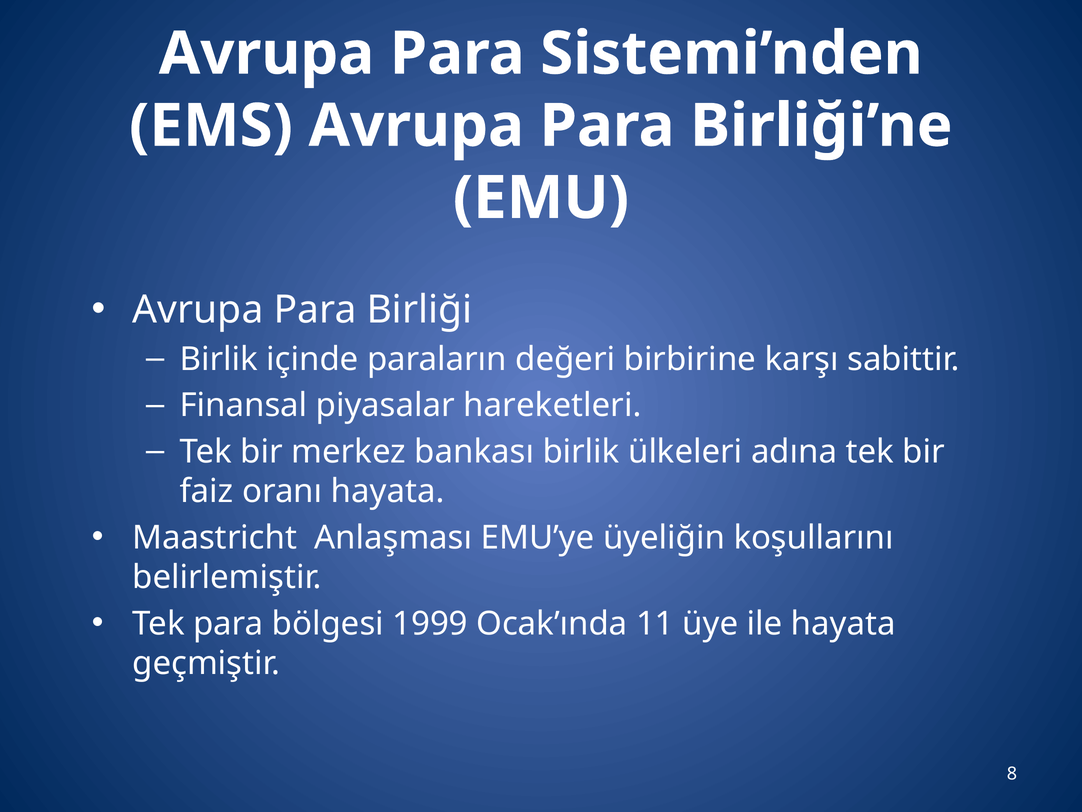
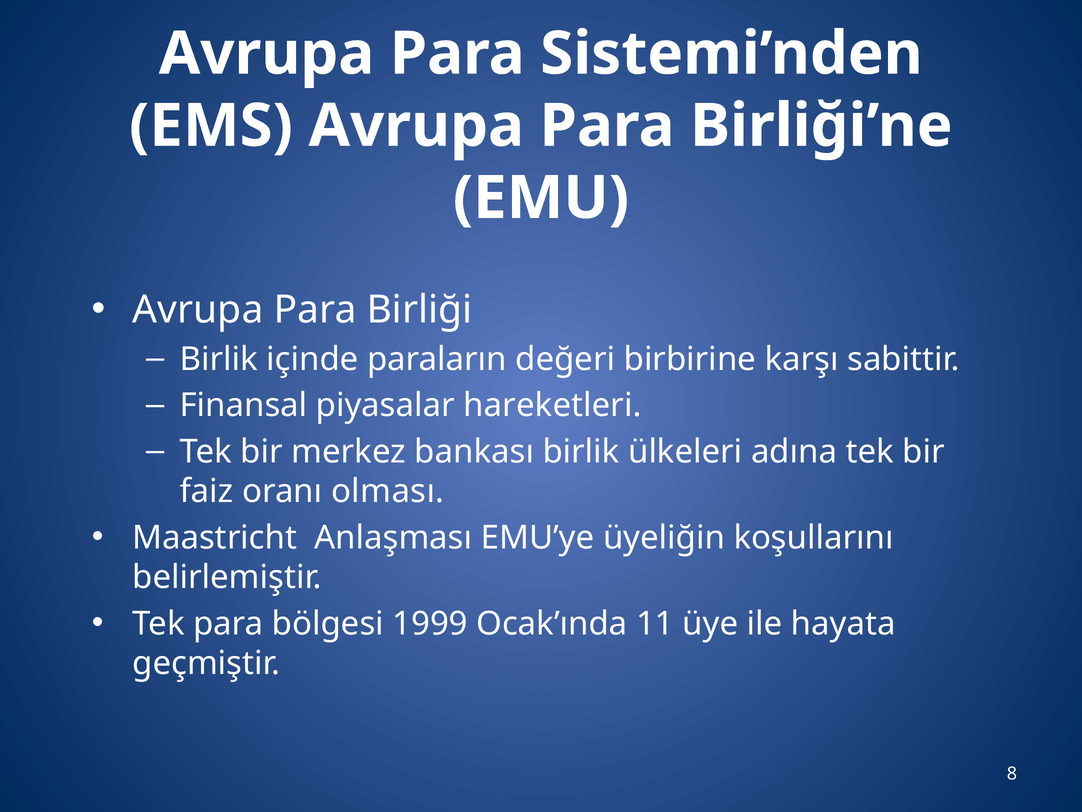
oranı hayata: hayata -> olması (388, 491)
